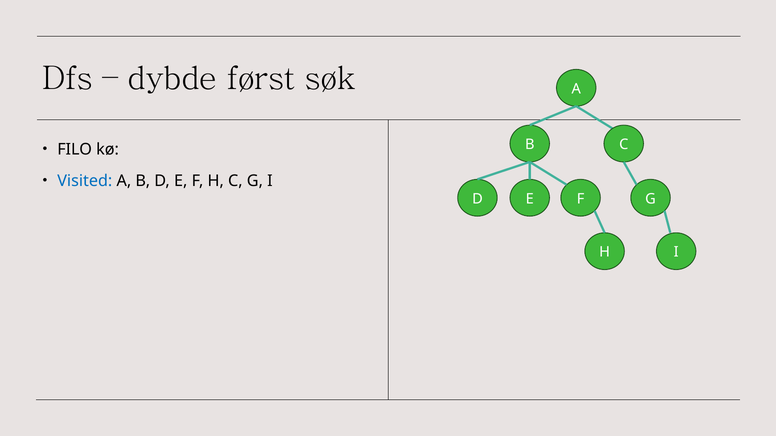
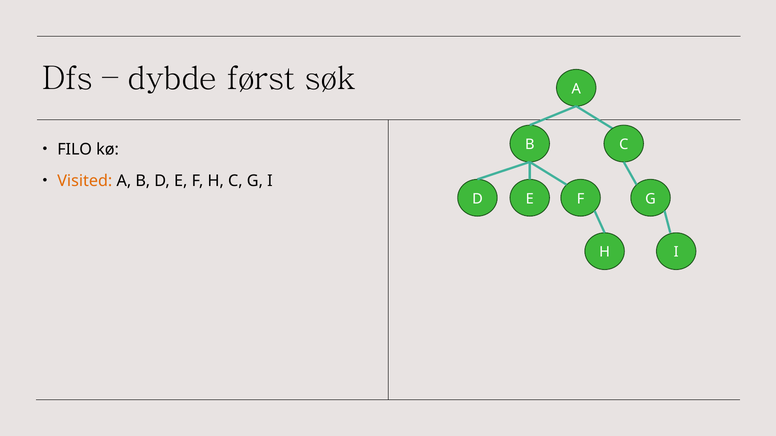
Visited colour: blue -> orange (85, 181)
